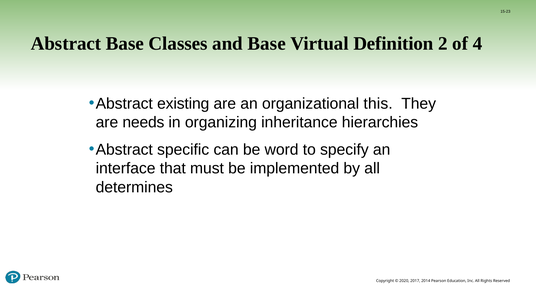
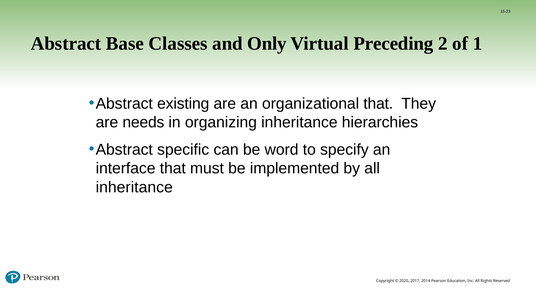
and Base: Base -> Only (267, 44)
Definition: Definition -> Preceding (393, 44)
4: 4 -> 1 (478, 44)
organizational this: this -> that (378, 103)
determines: determines -> inheritance (134, 187)
